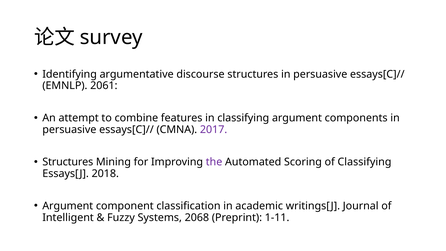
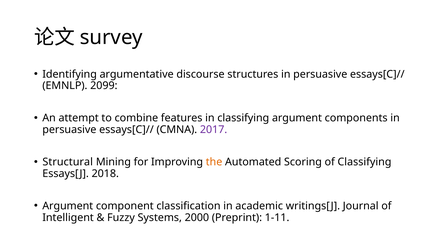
2061: 2061 -> 2099 (104, 86)
Structures: Structures -> Structural (68, 162)
the colour: purple -> orange (214, 162)
2068: 2068 -> 2000 (197, 217)
